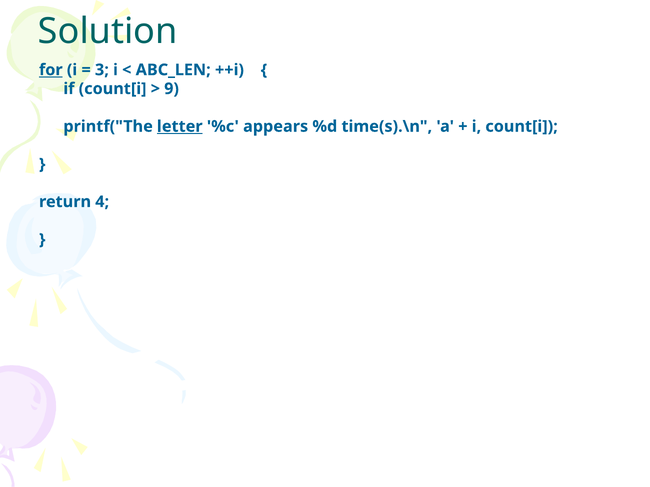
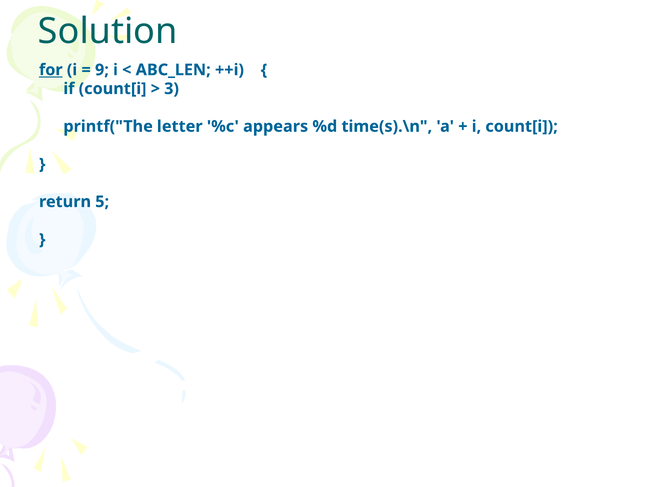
3: 3 -> 9 (102, 70)
9: 9 -> 3 (172, 89)
letter underline: present -> none (180, 127)
4: 4 -> 5 (102, 202)
